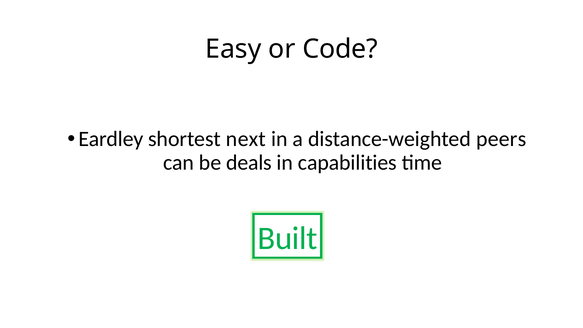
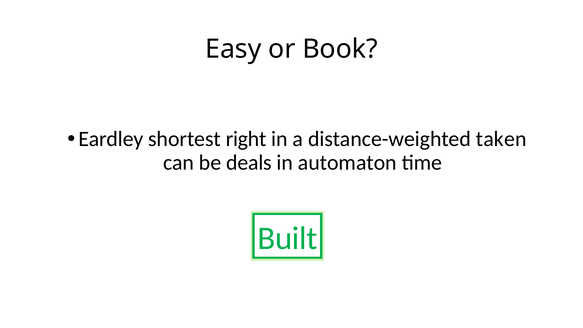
Code: Code -> Book (340, 49)
next: next -> right (246, 139)
peers: peers -> taken (501, 139)
capabilities: capabilities -> automaton (347, 163)
